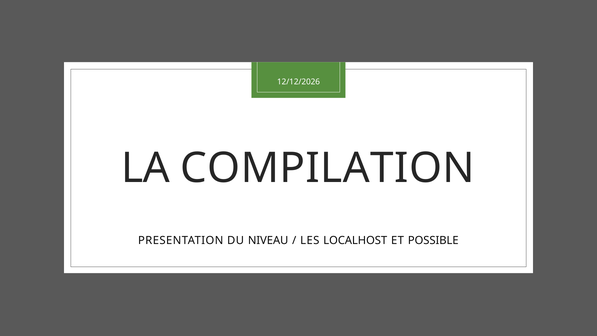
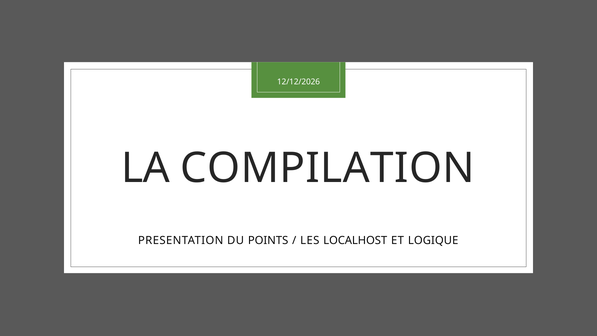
NIVEAU: NIVEAU -> POINTS (268, 240)
POSSIBLE: POSSIBLE -> LOGIQUE (433, 240)
